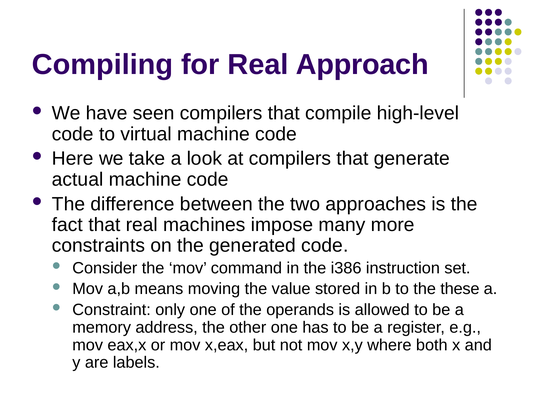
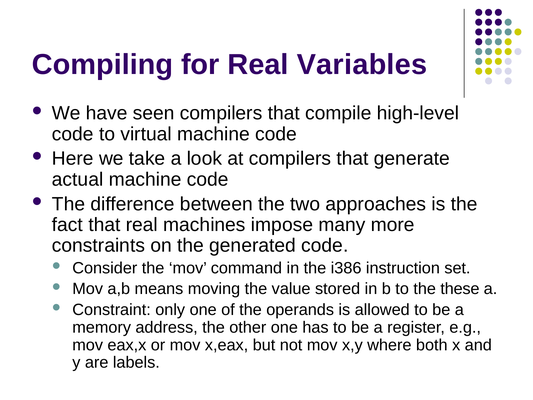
Approach: Approach -> Variables (362, 65)
